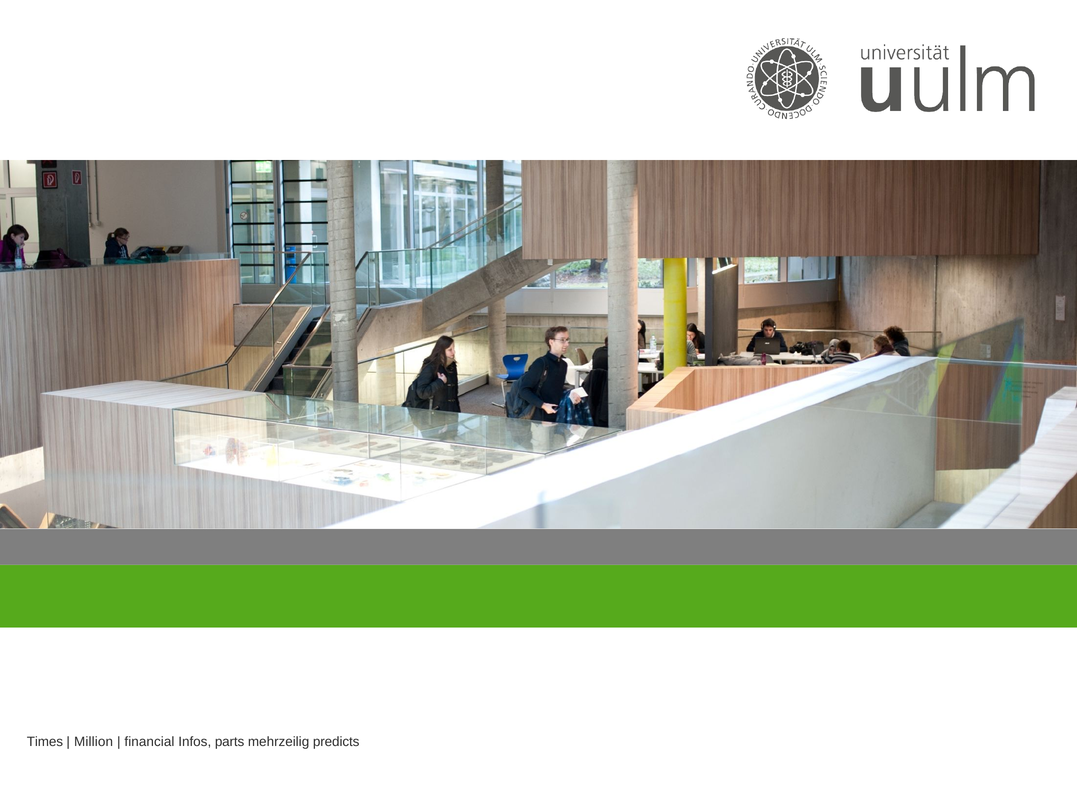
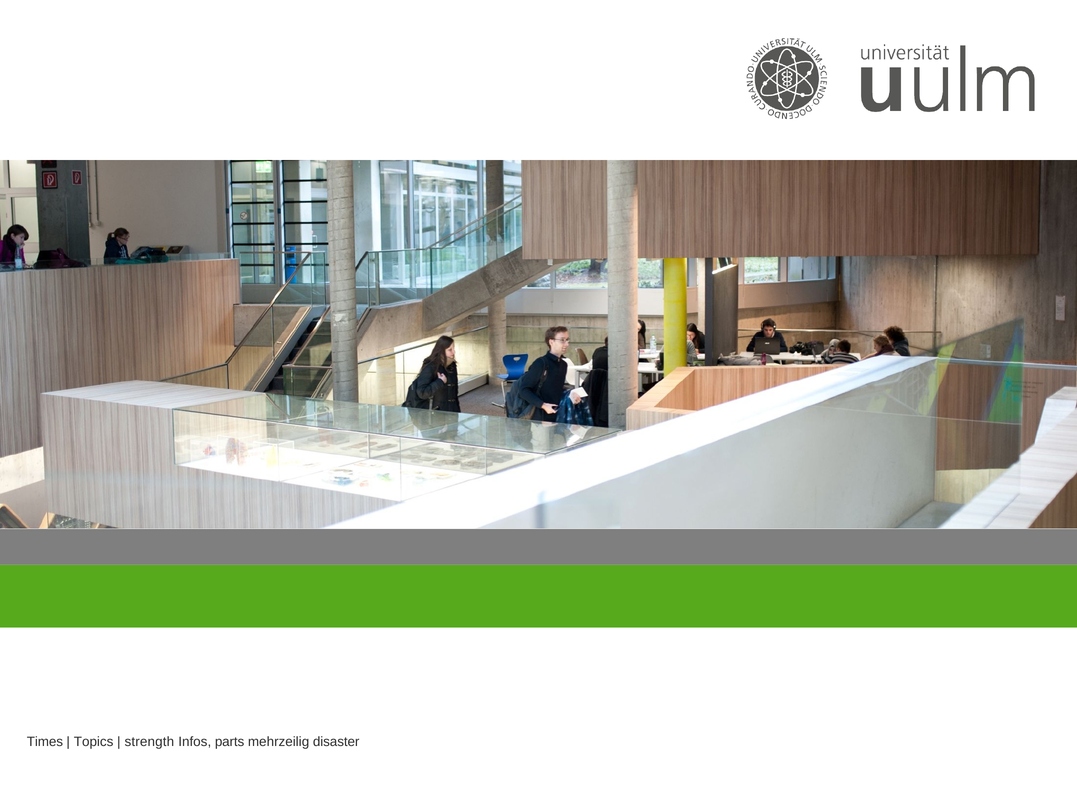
Million: Million -> Topics (94, 741)
financial: financial -> strength (149, 741)
predicts: predicts -> disaster (336, 741)
